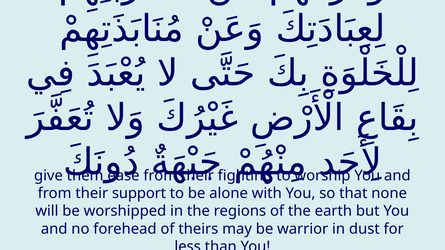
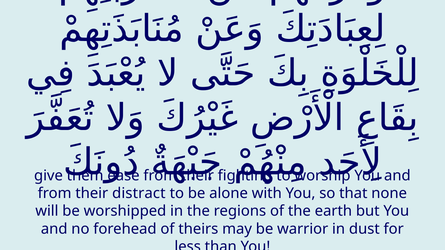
support: support -> distract (139, 193)
